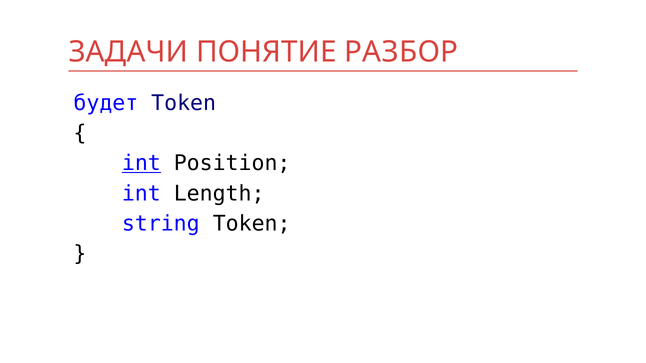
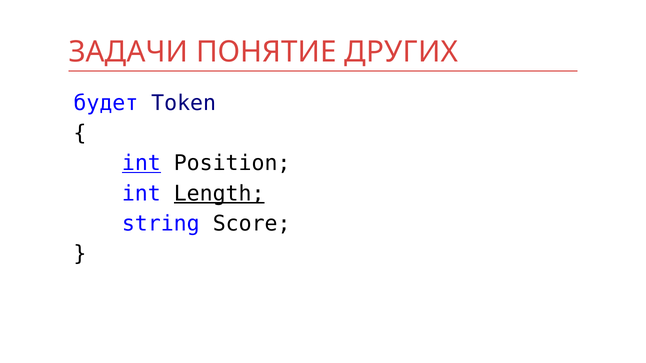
РАЗБОР: РАЗБОР -> ДРУГИХ (401, 52)
Length underline: none -> present (219, 194)
string Token: Token -> Score (252, 224)
